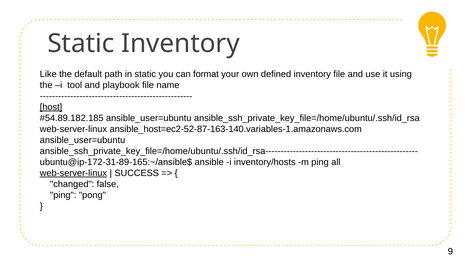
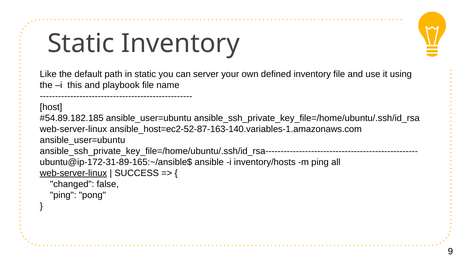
format: format -> server (206, 74)
tool: tool -> this (75, 85)
host underline: present -> none (51, 107)
